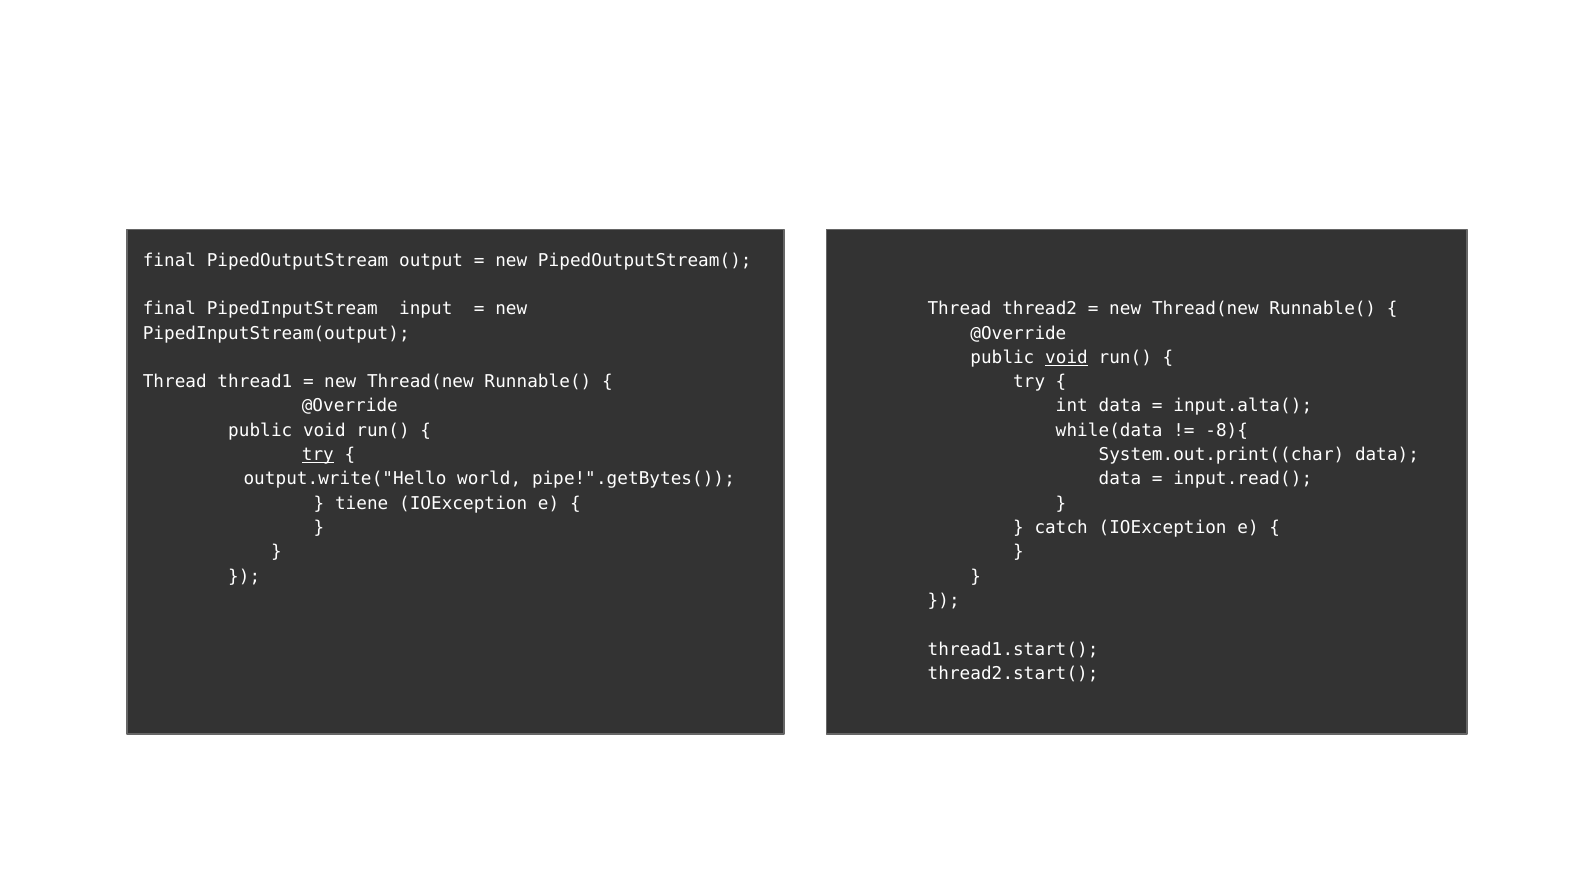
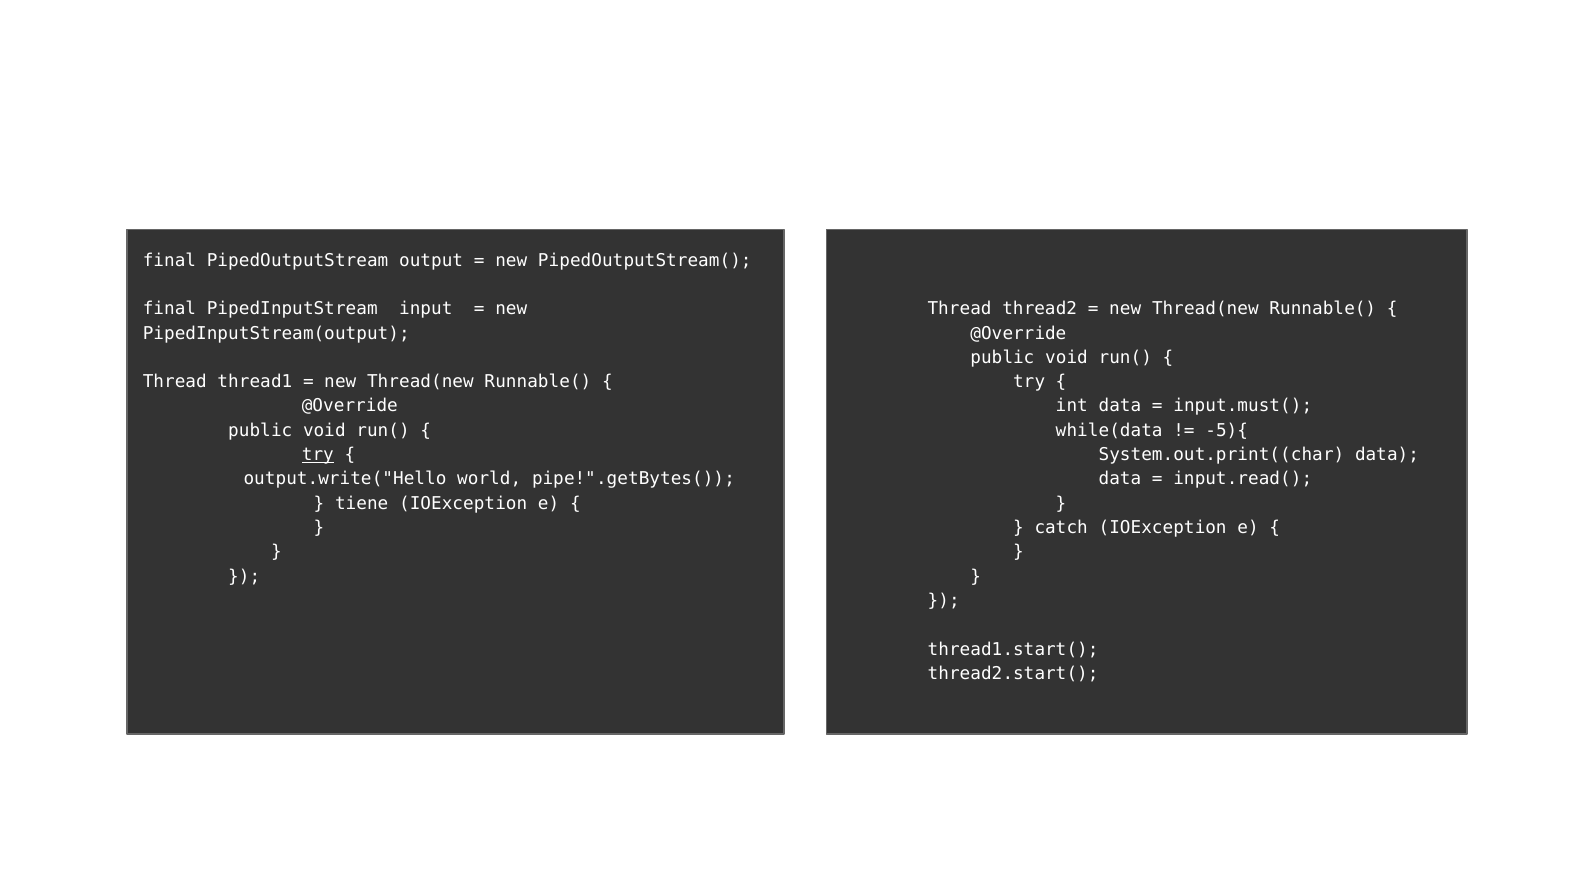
void underline: present -> none (1066, 358)
input.alta(: input.alta( -> input.must( (1243, 406)
-8){: -8){ -> -5){ (1227, 430)
